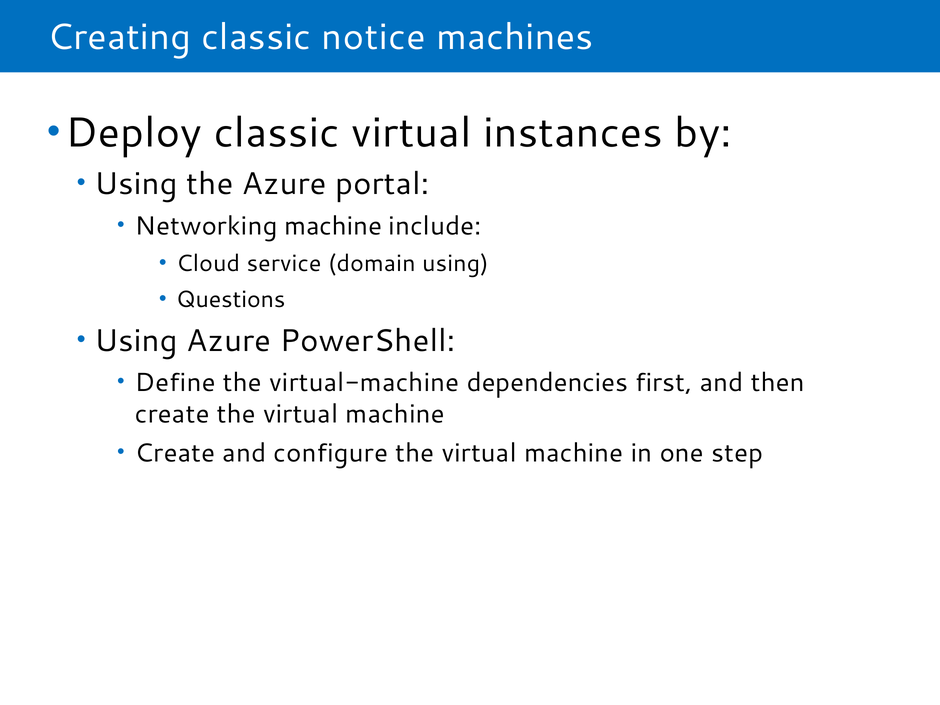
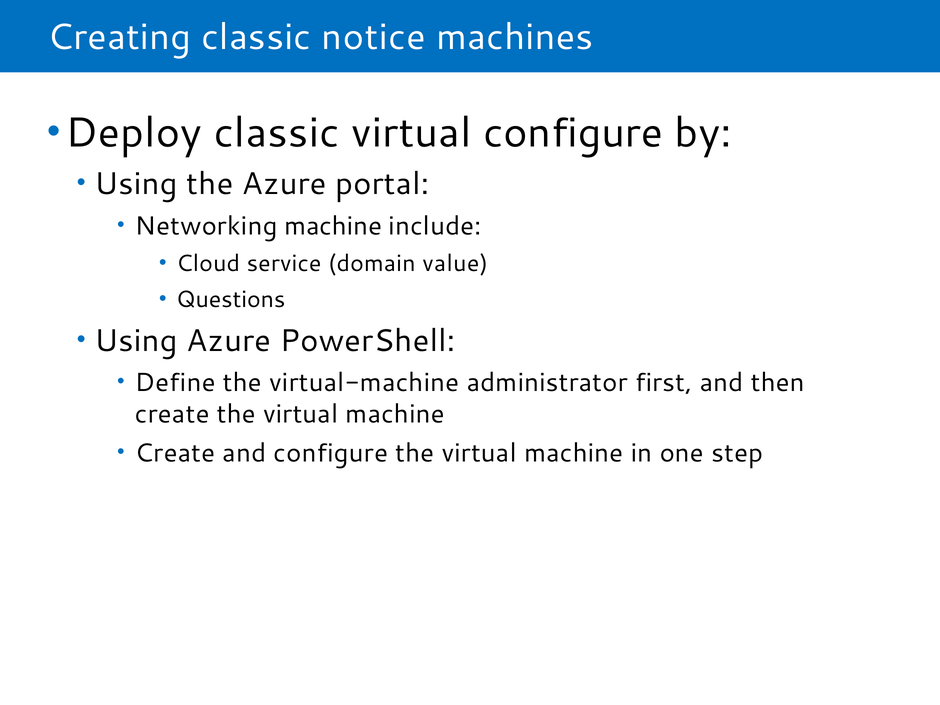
virtual instances: instances -> configure (573, 133)
domain using: using -> value (455, 263)
dependencies: dependencies -> administrator (547, 383)
